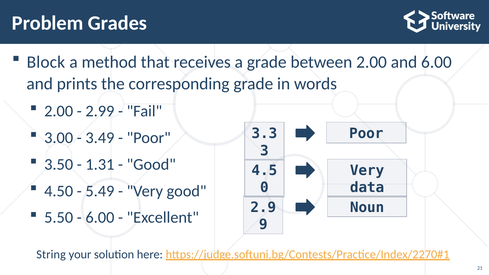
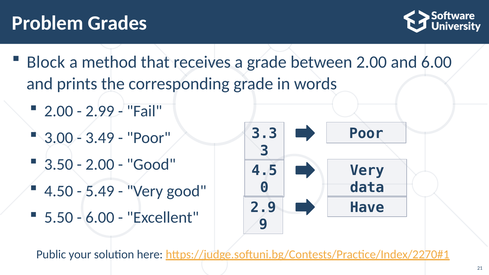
1.31: 1.31 -> 2.00 (100, 164)
Noun: Noun -> Have (367, 207)
String: String -> Public (51, 254)
